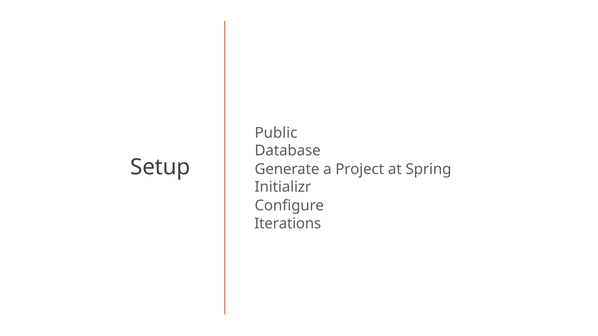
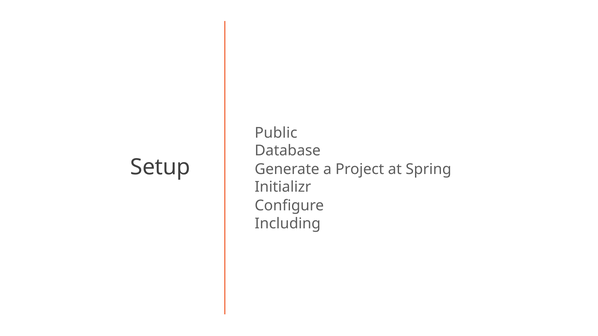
Iterations: Iterations -> Including (288, 224)
